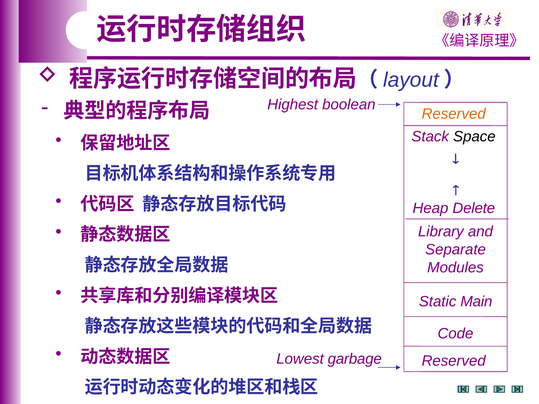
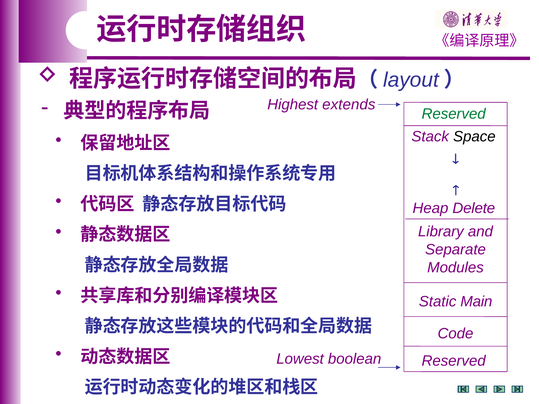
boolean: boolean -> extends (349, 104)
Reserved colour: orange -> green (454, 114)
garbage: garbage -> boolean (355, 359)
